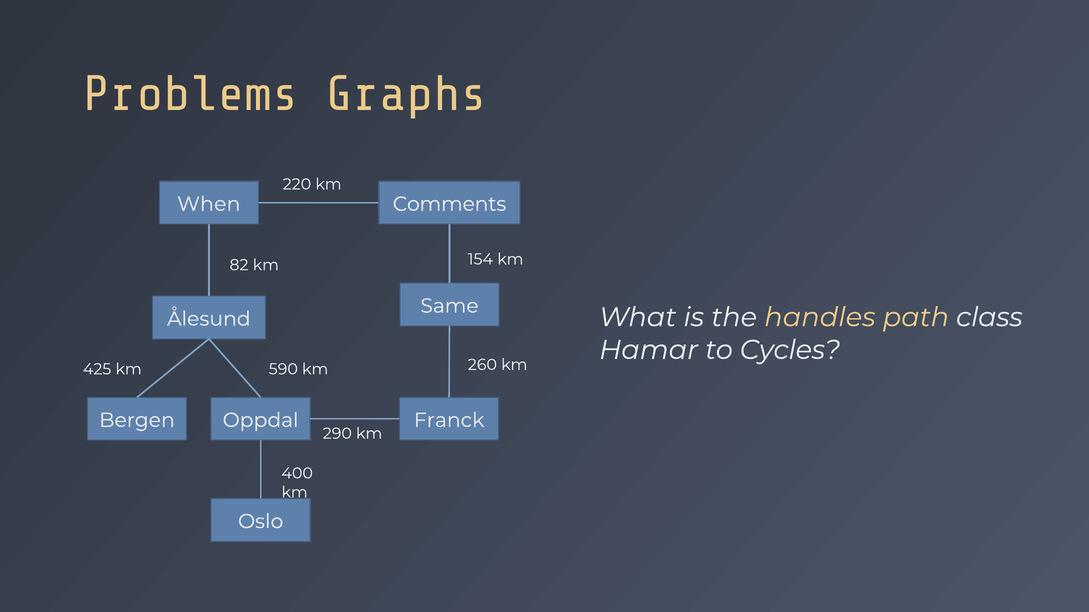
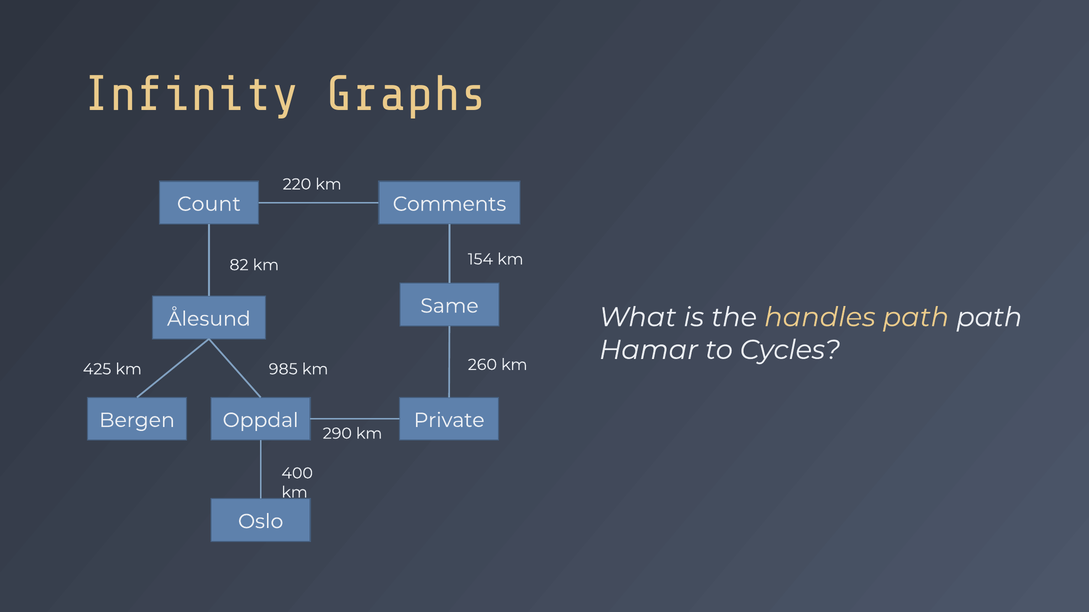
Problems: Problems -> Infinity (191, 94)
When: When -> Count (209, 204)
path class: class -> path (989, 318)
590: 590 -> 985 (283, 369)
Franck: Franck -> Private (449, 421)
